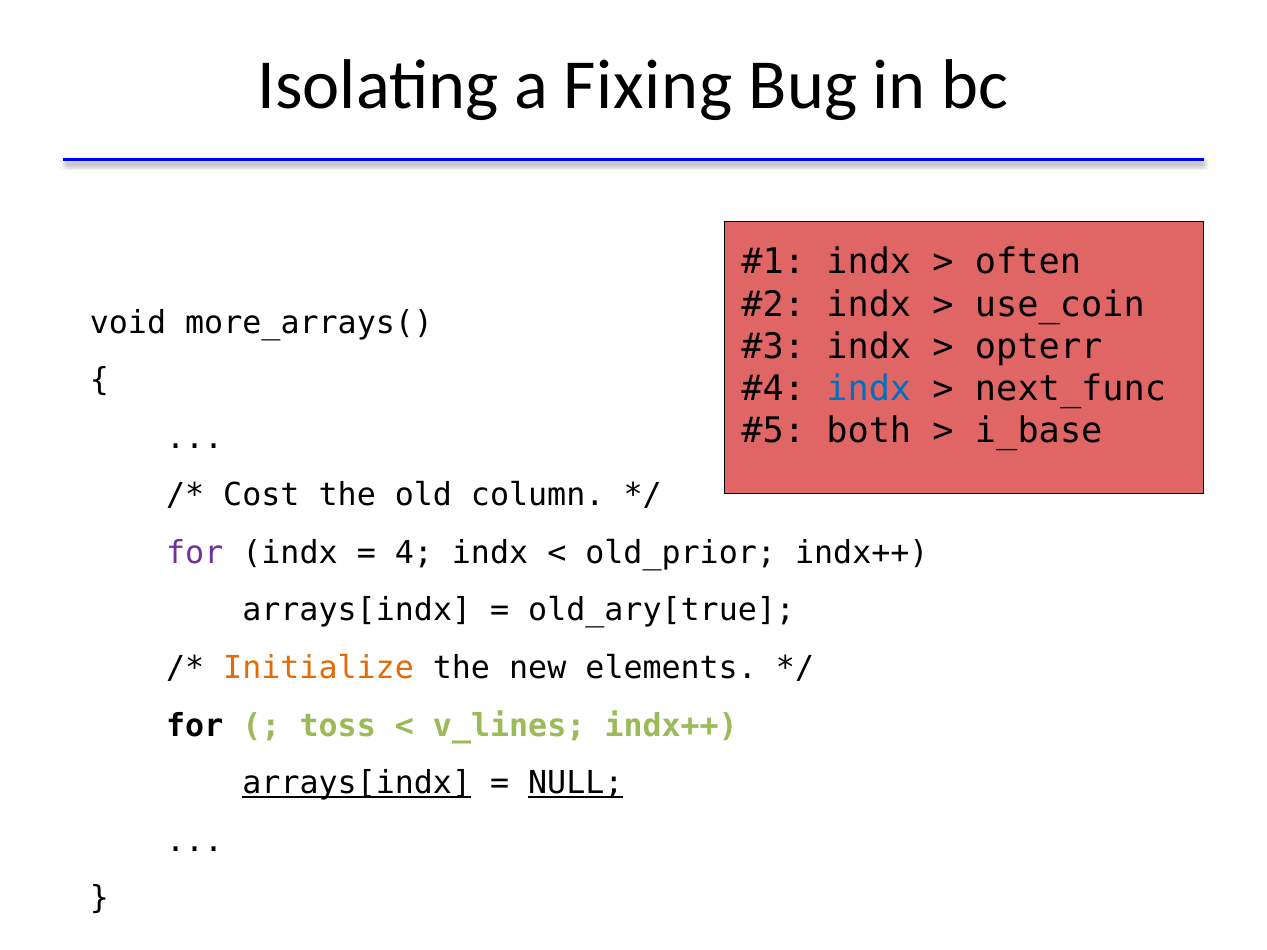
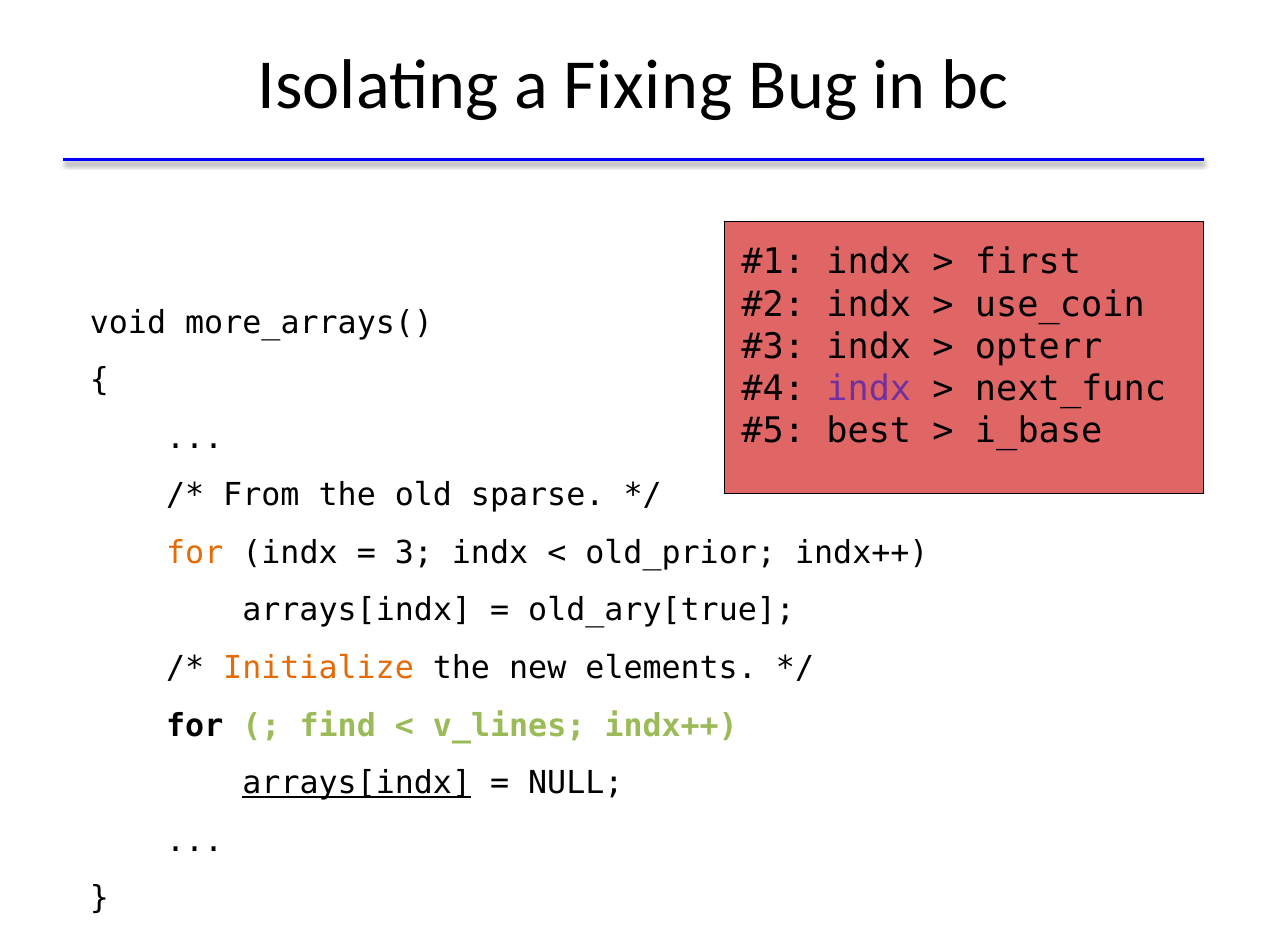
often: often -> first (1028, 262)
indx colour: blue -> purple (869, 389)
both: both -> best (869, 431)
Cost: Cost -> From (261, 496)
column: column -> sparse (538, 496)
for colour: purple -> orange (195, 553)
4: 4 -> 3 (414, 553)
toss: toss -> find (338, 726)
NULL underline: present -> none (576, 783)
